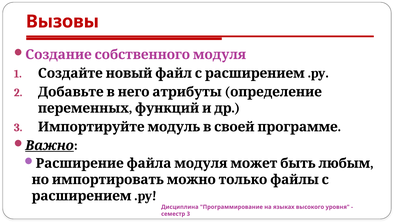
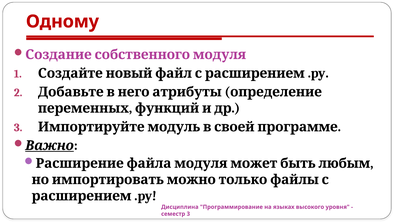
Вызовы: Вызовы -> Одному (62, 21)
